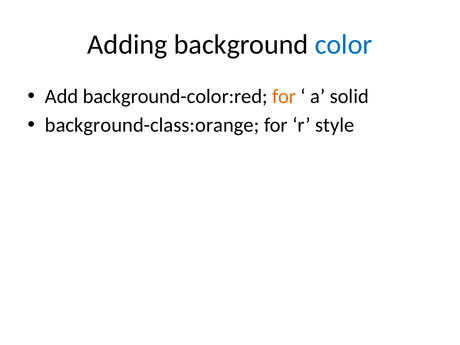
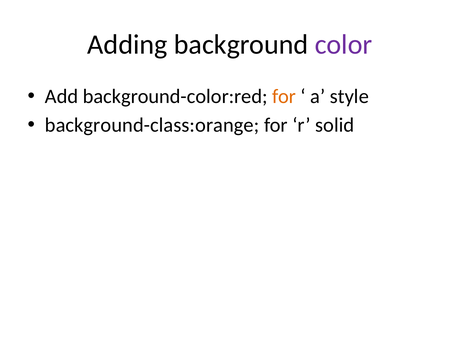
color colour: blue -> purple (343, 45)
solid: solid -> style (349, 96)
style: style -> solid (335, 125)
